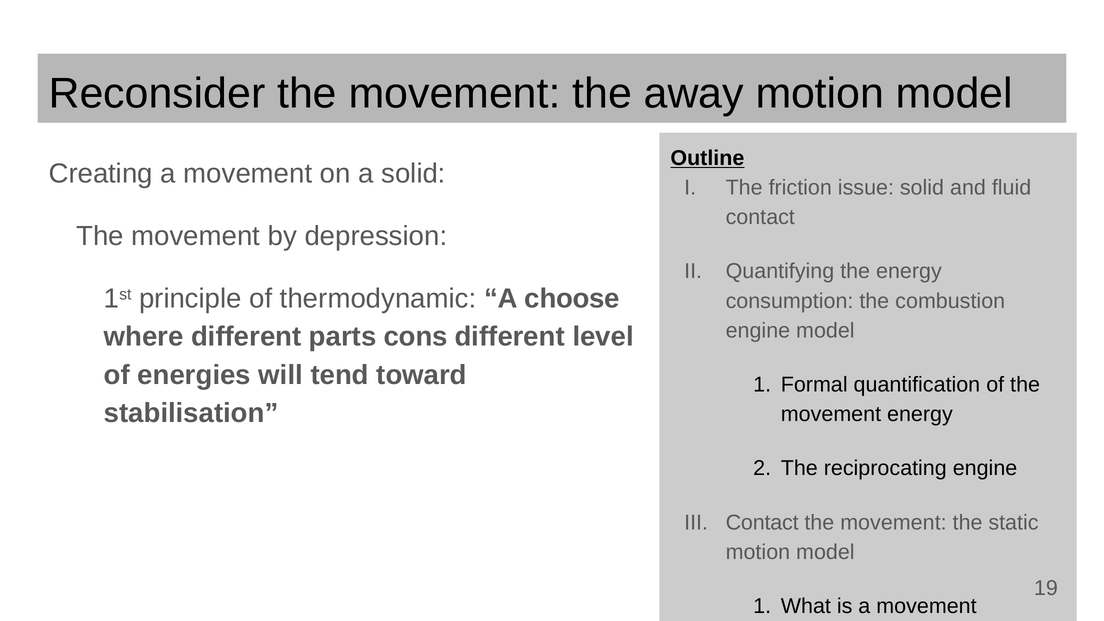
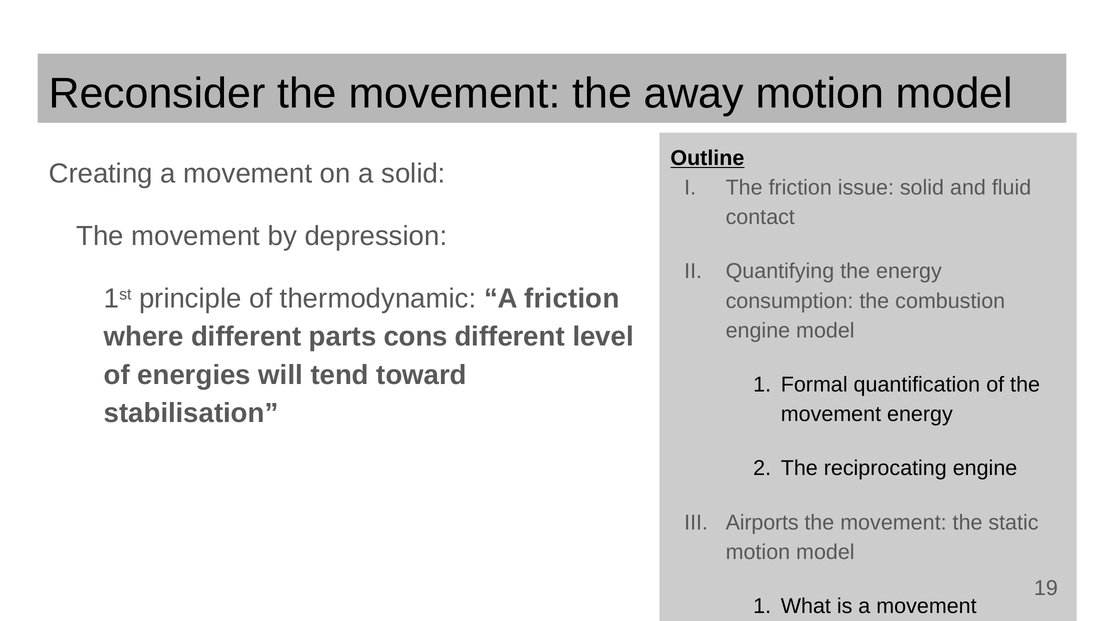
A choose: choose -> friction (572, 299)
Contact: Contact -> Airports (762, 523)
